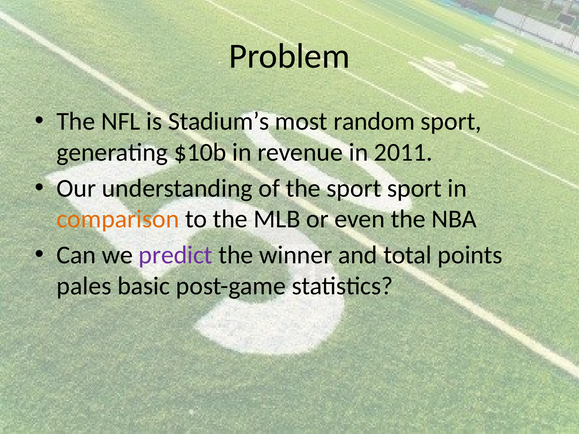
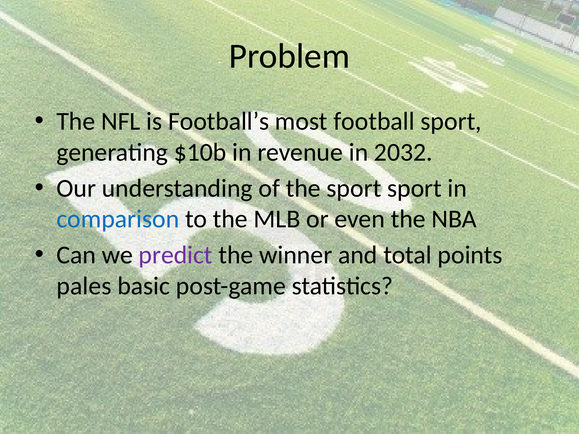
Stadium’s: Stadium’s -> Football’s (219, 121)
random: random -> football (374, 121)
2011: 2011 -> 2032 (403, 152)
comparison colour: orange -> blue (118, 219)
